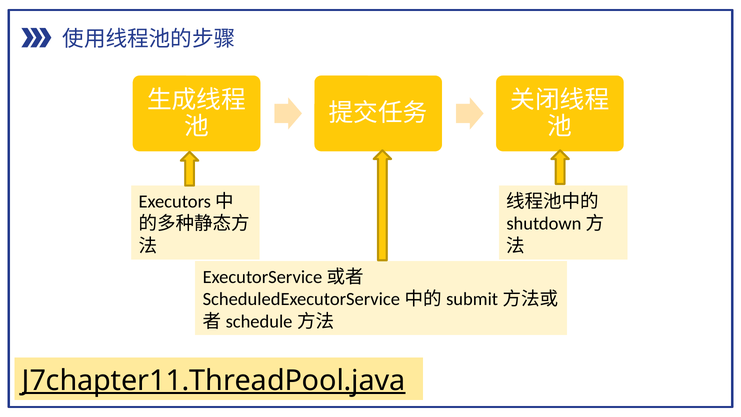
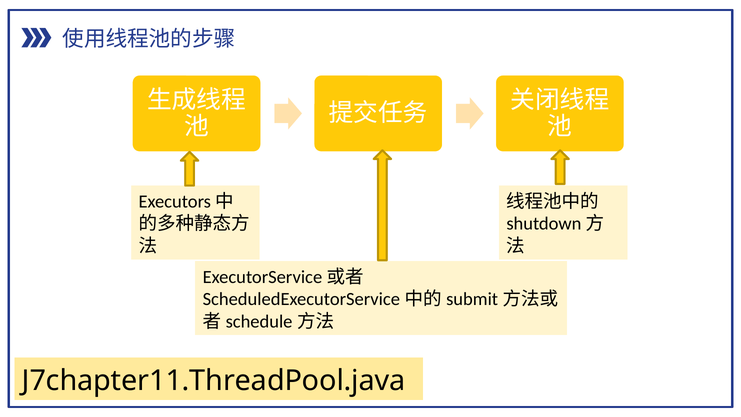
J7chapter11.ThreadPool.java underline: present -> none (214, 381)
